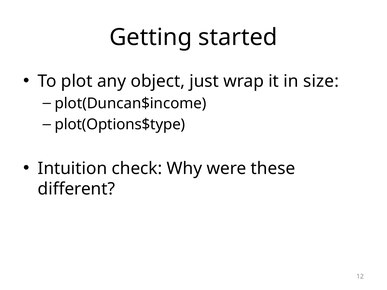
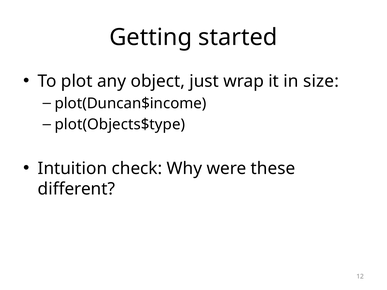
plot(Options$type: plot(Options$type -> plot(Objects$type (120, 124)
